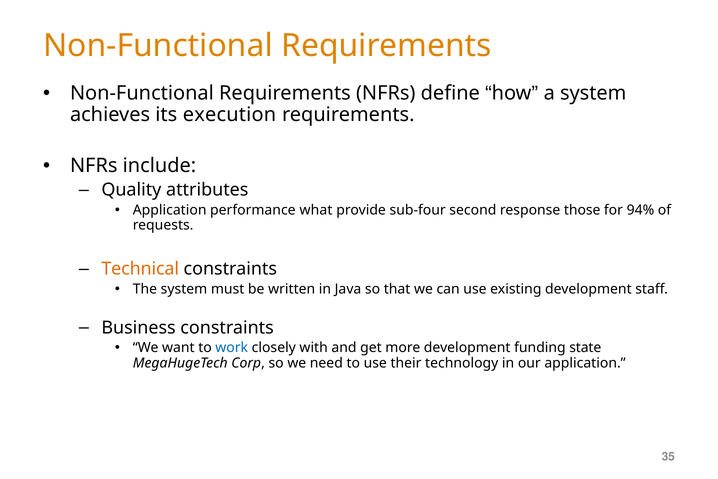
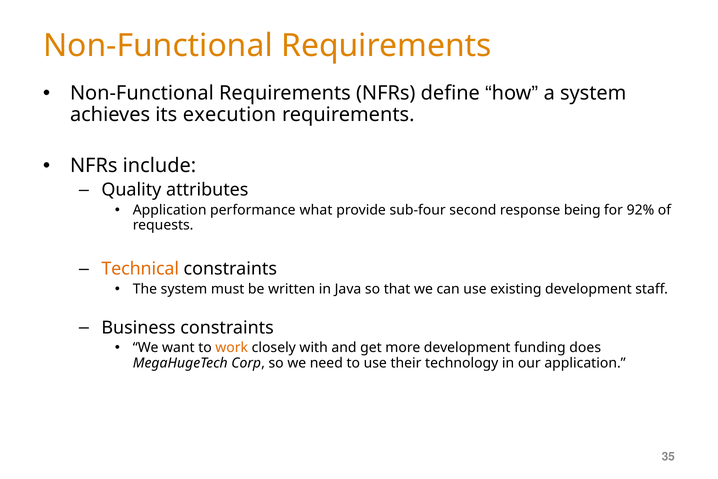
those: those -> being (582, 210)
94%: 94% -> 92% (640, 210)
work colour: blue -> orange (232, 348)
state: state -> does (585, 348)
